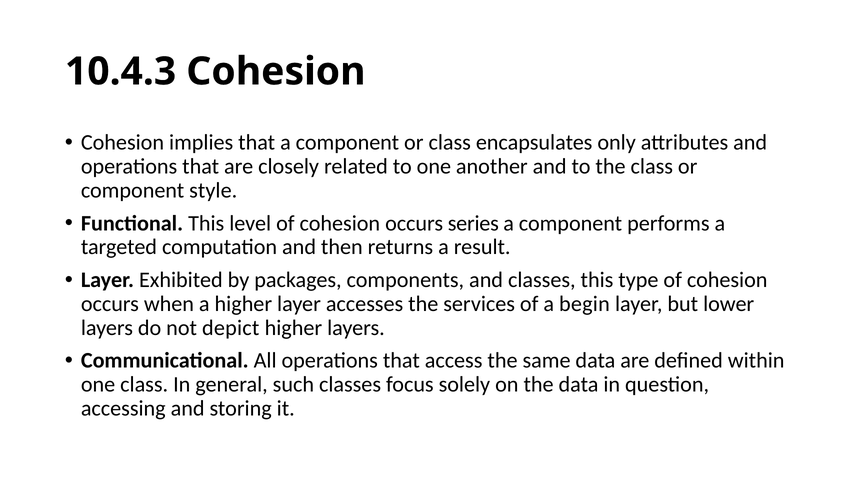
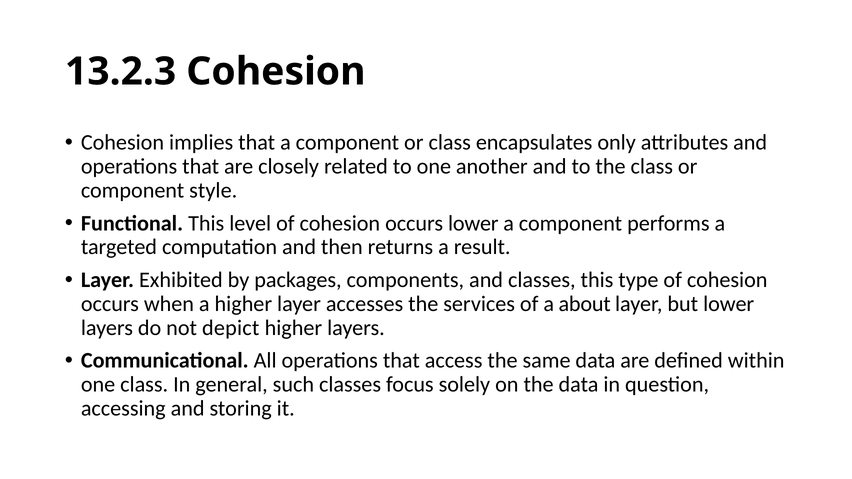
10.4.3: 10.4.3 -> 13.2.3 (121, 72)
occurs series: series -> lower (473, 223)
begin: begin -> about (585, 304)
